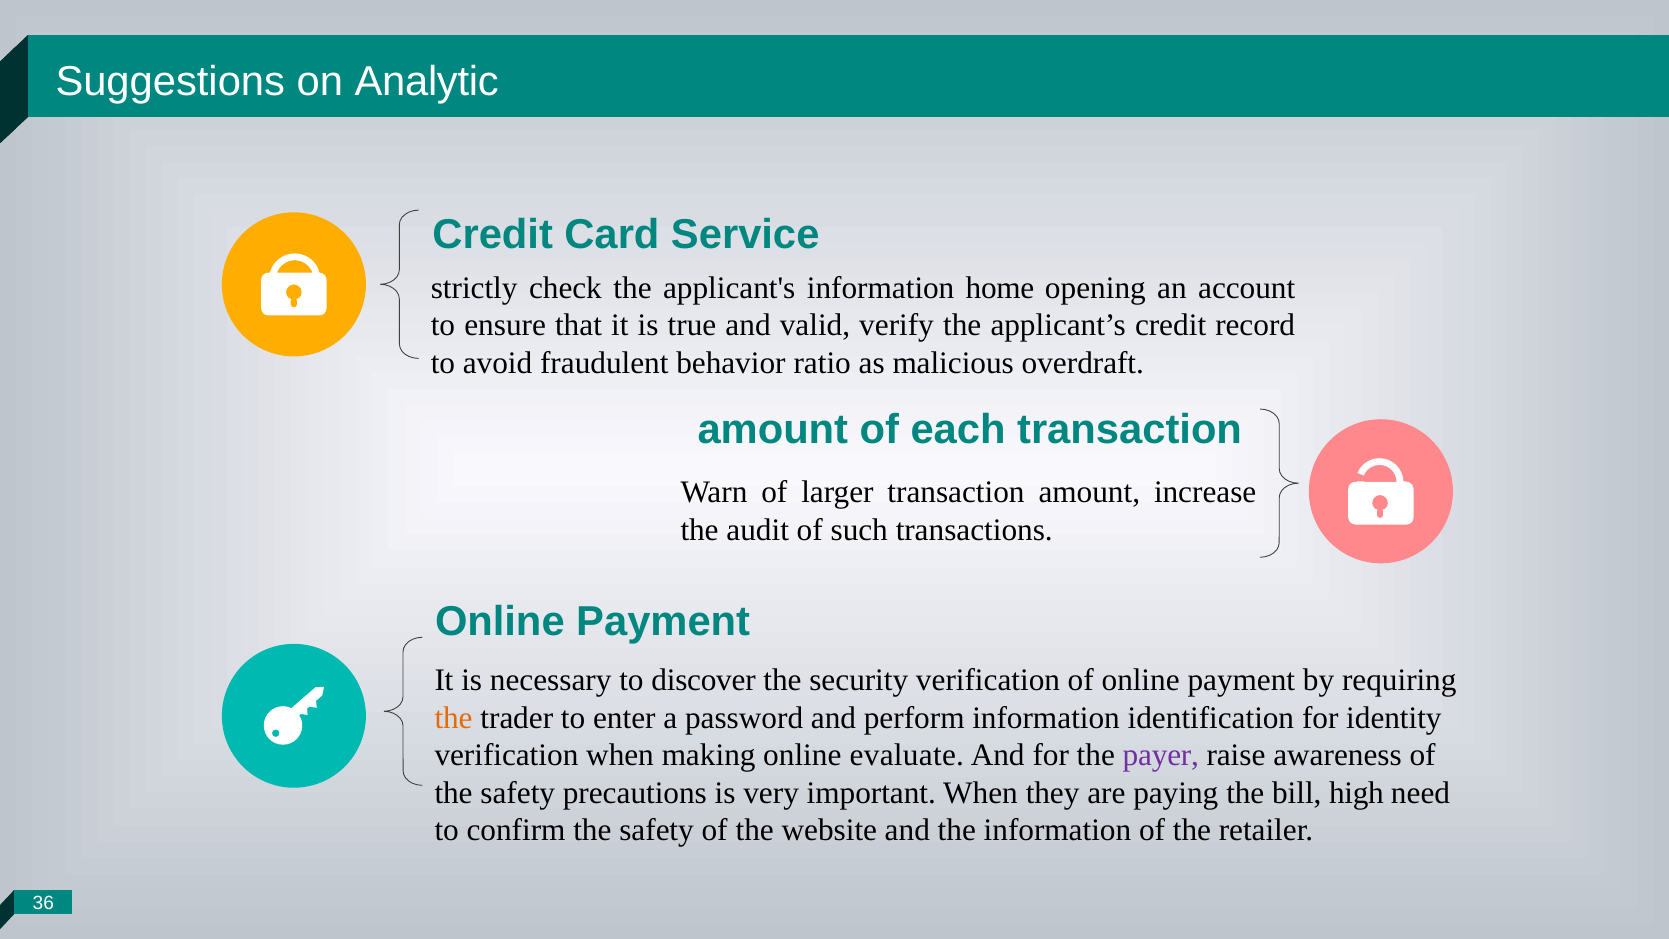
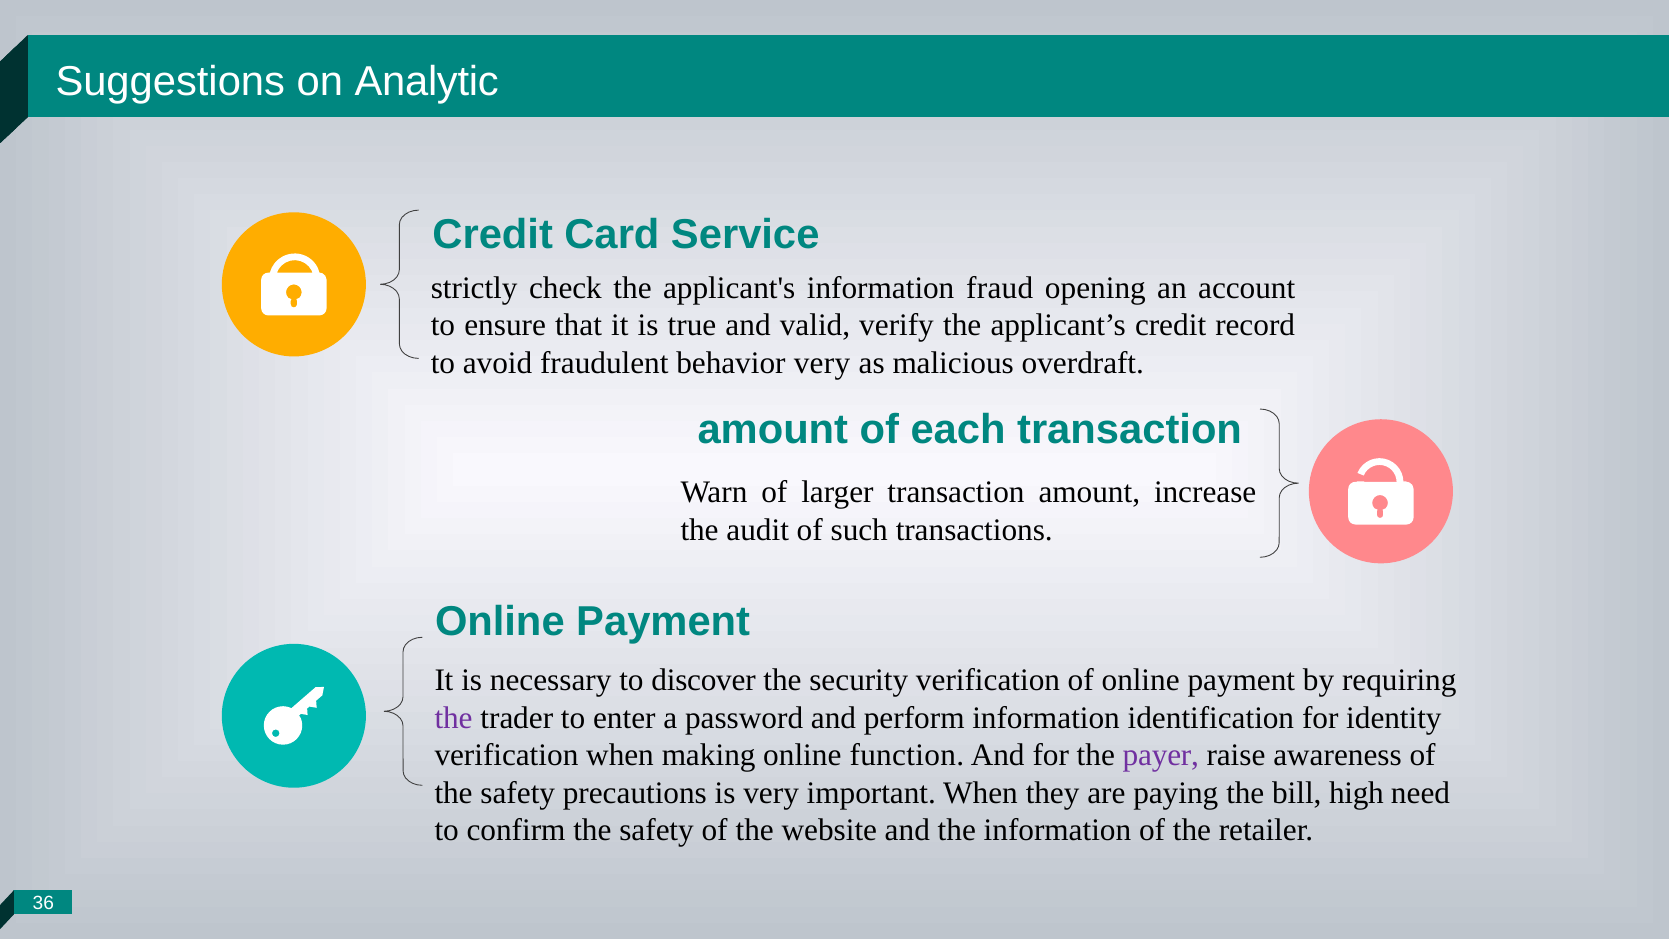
home: home -> fraud (1000, 288)
behavior ratio: ratio -> very (822, 363)
the colour: orange -> purple (454, 718)
evaluate: evaluate -> function (907, 755)
